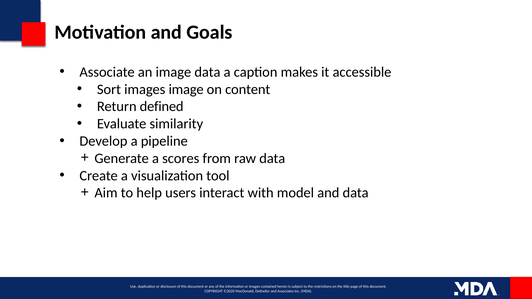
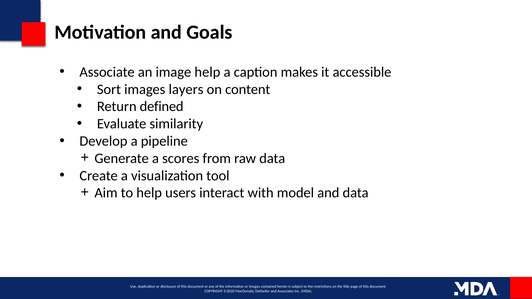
image data: data -> help (207, 72)
images image: image -> layers (186, 89)
